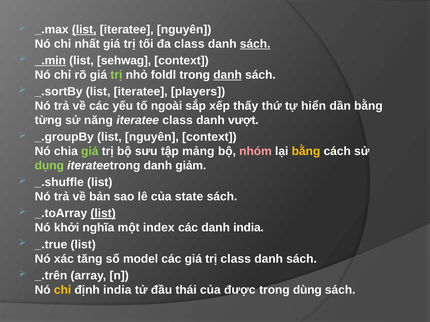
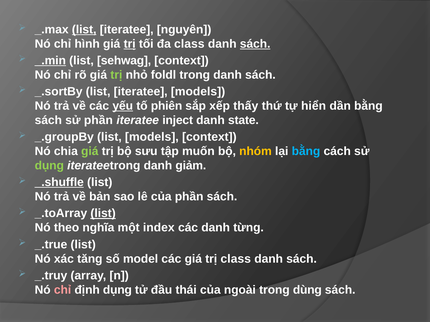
nhất: nhất -> hình (87, 44)
trị underline: none -> present (130, 44)
danh underline: present -> none (228, 75)
iteratee players: players -> models (198, 92)
yếu underline: none -> present (123, 106)
ngoài: ngoài -> phiên (167, 106)
từng: từng -> sách (48, 120)
sử năng: năng -> phần (98, 120)
iteratee class: class -> inject (178, 120)
vượt: vượt -> state (243, 120)
list nguyên: nguyên -> models (152, 137)
mảng: mảng -> muốn (198, 152)
nhóm colour: pink -> yellow (255, 152)
bằng colour: yellow -> light blue (306, 152)
_.shuffle underline: none -> present (59, 183)
của state: state -> phần (189, 197)
khởi: khởi -> theo (67, 228)
danh india: india -> từng (249, 228)
_.trên: _.trên -> _.truy (51, 276)
chỉ colour: yellow -> pink (63, 290)
định india: india -> dụng (117, 290)
được: được -> ngoài (240, 290)
